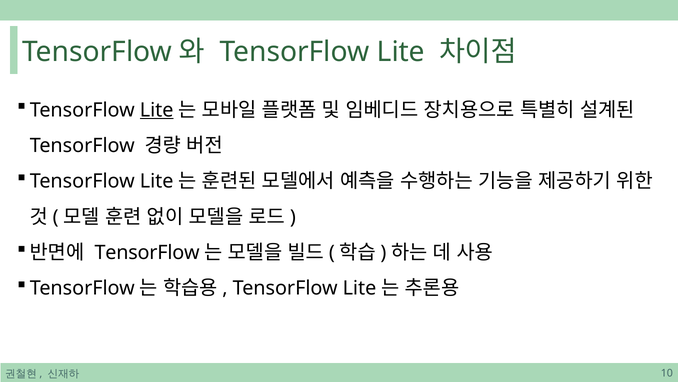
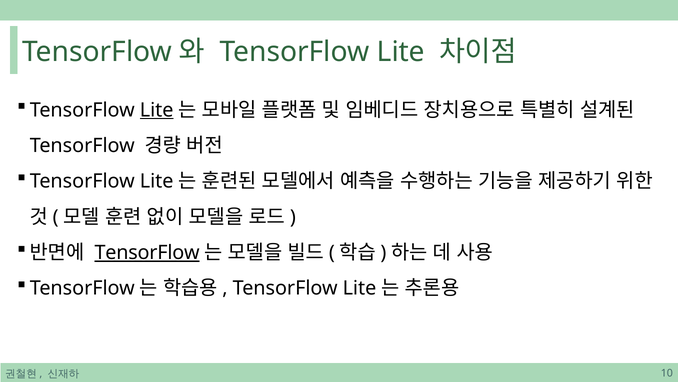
TensorFlow underline: none -> present (147, 252)
